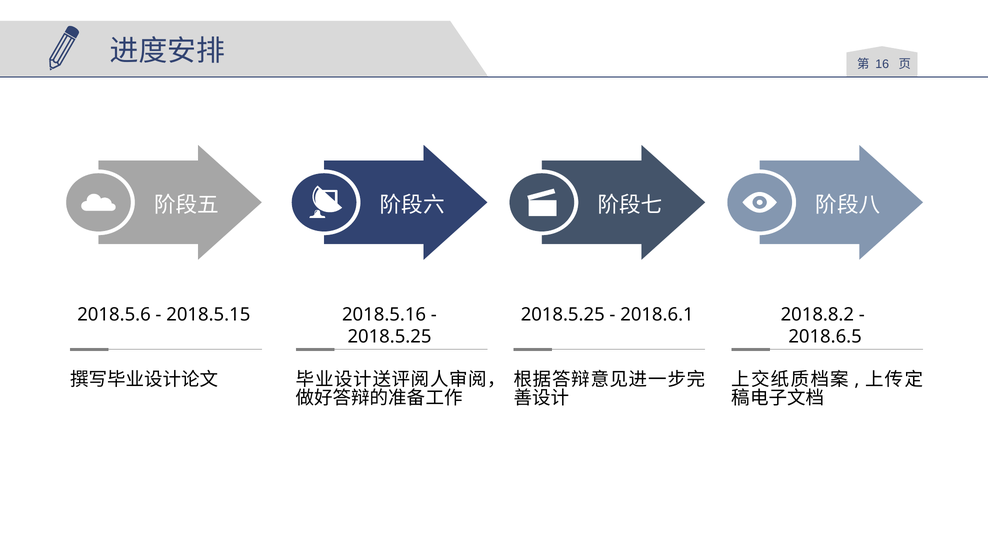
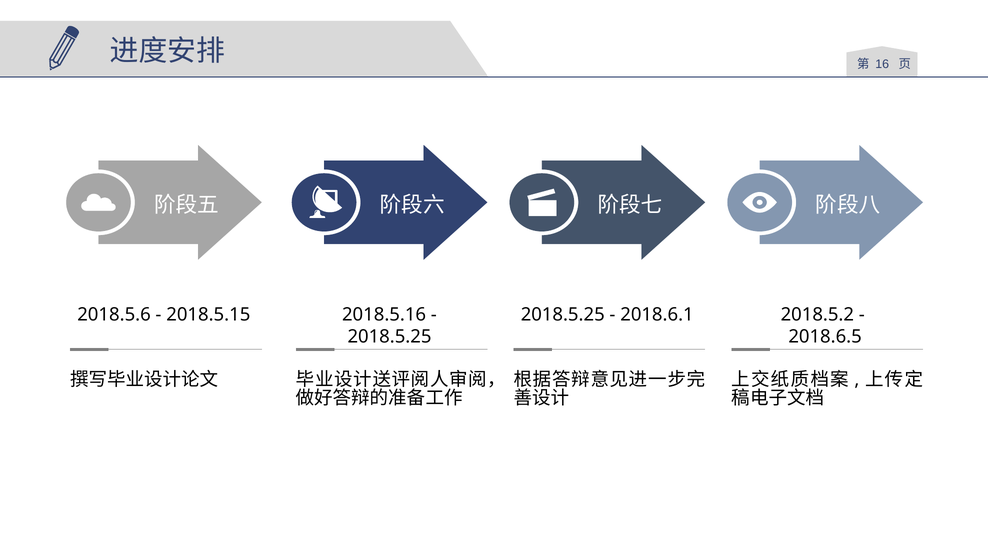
2018.8.2: 2018.8.2 -> 2018.5.2 (817, 314)
